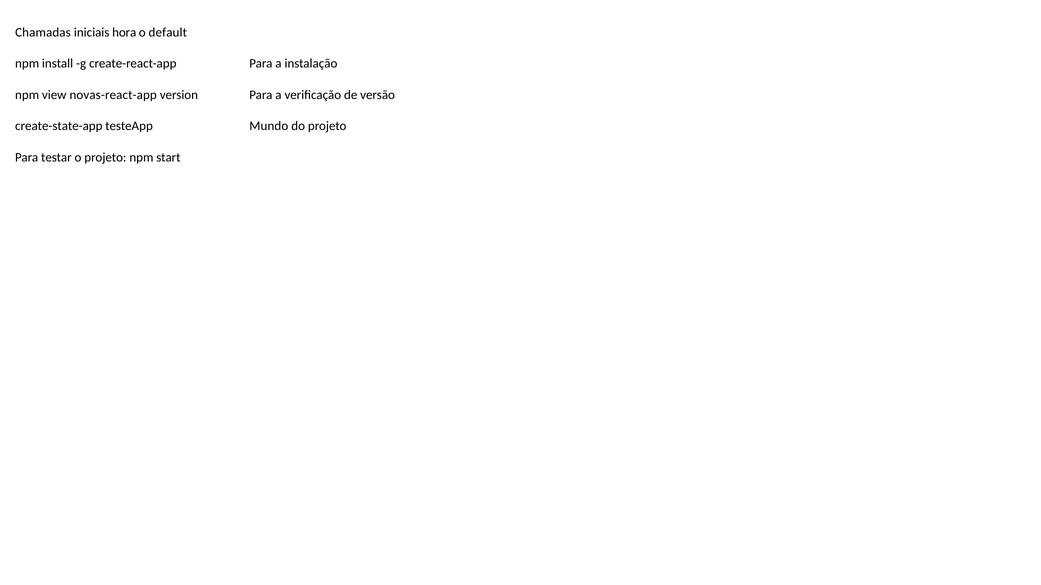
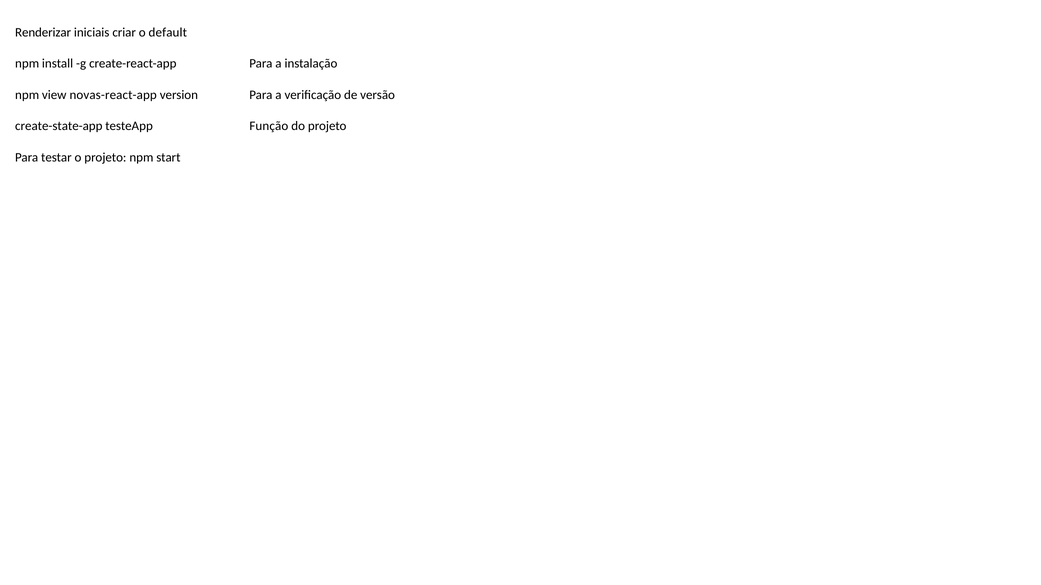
Chamadas: Chamadas -> Renderizar (43, 32)
hora: hora -> criar (124, 32)
Mundo: Mundo -> Função (269, 126)
